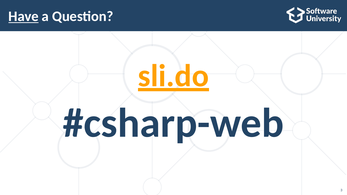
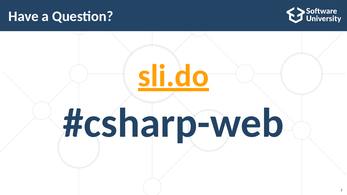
Have underline: present -> none (24, 16)
